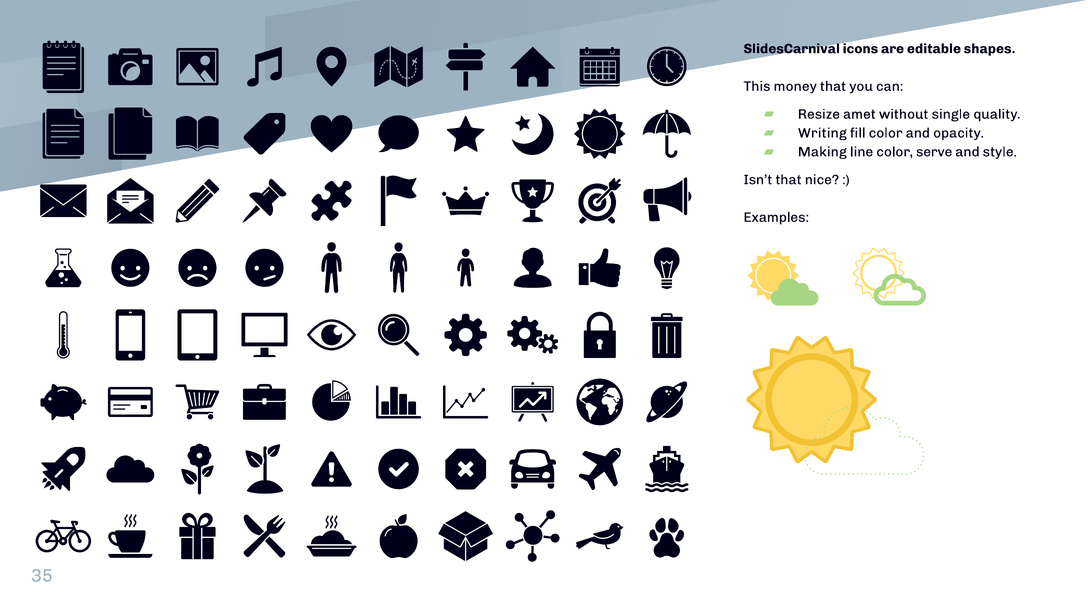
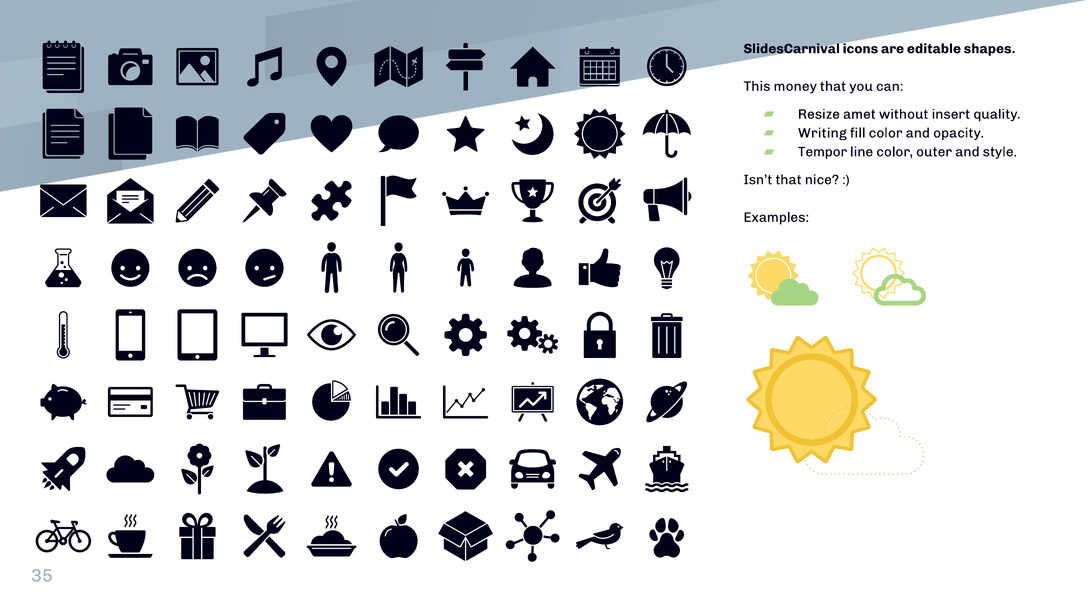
single: single -> insert (951, 114)
Making: Making -> Tempor (822, 152)
serve: serve -> outer (934, 152)
